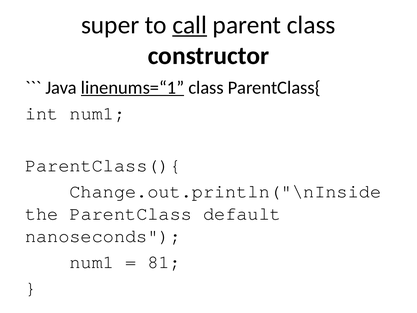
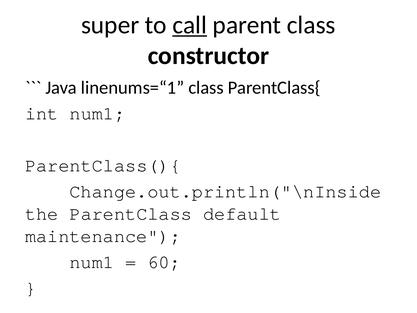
linenums=“1 underline: present -> none (133, 87)
nanoseconds: nanoseconds -> maintenance (103, 236)
81: 81 -> 60 (164, 262)
